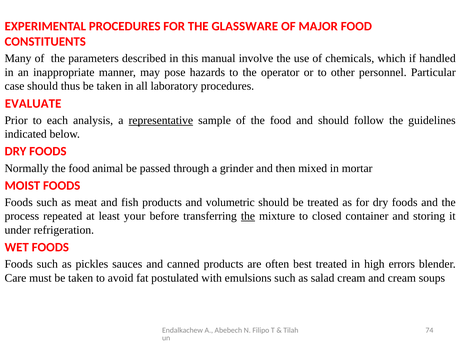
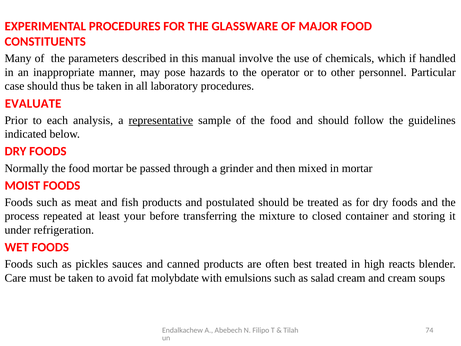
food animal: animal -> mortar (108, 168)
volumetric: volumetric -> postulated (230, 202)
the underline: present -> none (248, 216)
errors: errors -> reacts (402, 264)
postulated: postulated -> molybdate (175, 278)
